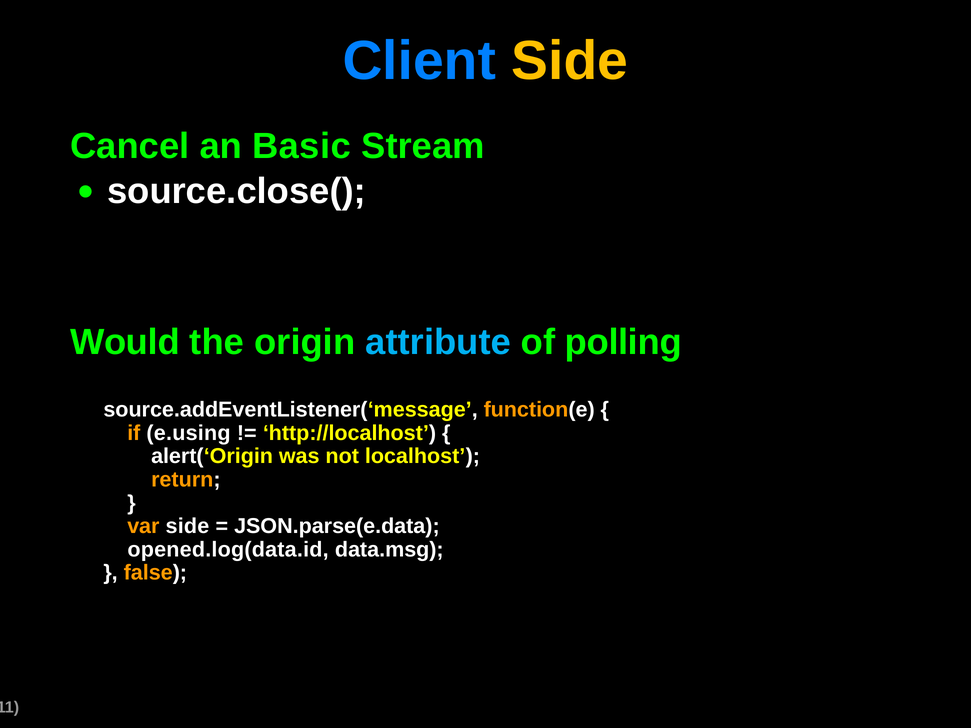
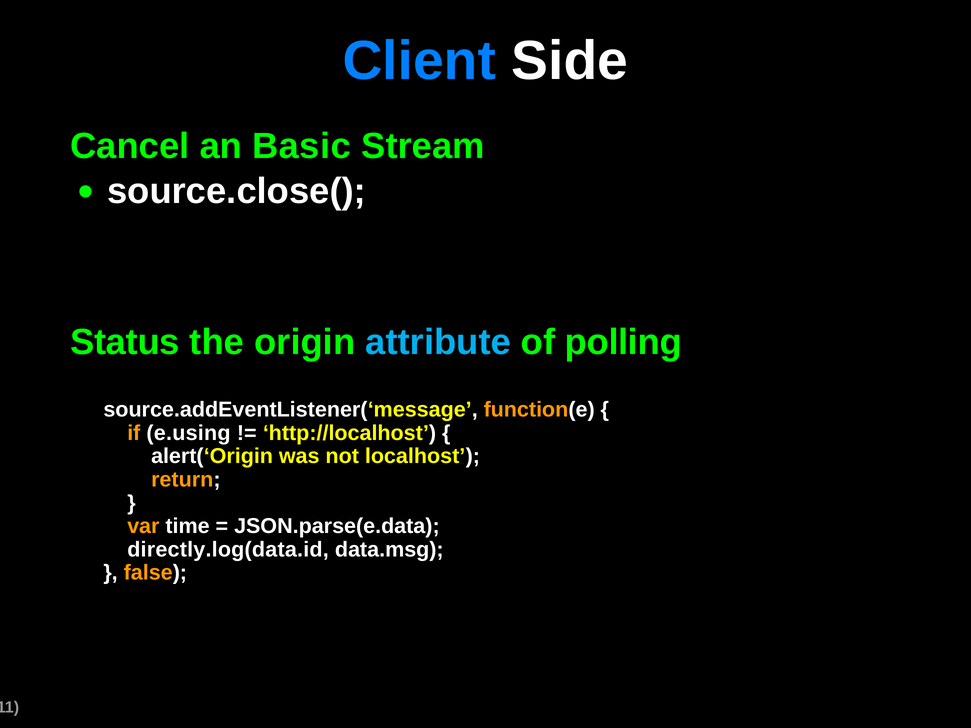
Side colour: yellow -> white (570, 61)
Would: Would -> Status (125, 342)
var side: side -> time (188, 526)
opened.log(data.id: opened.log(data.id -> directly.log(data.id (228, 550)
